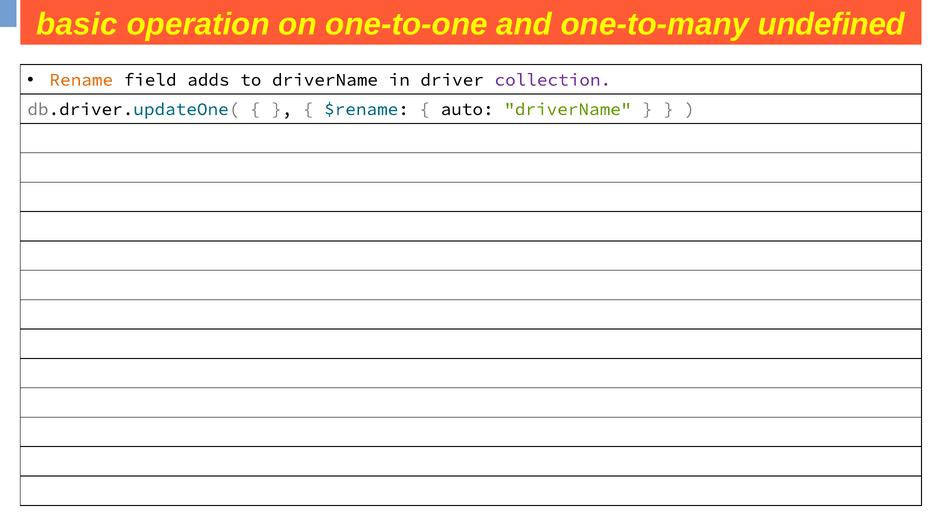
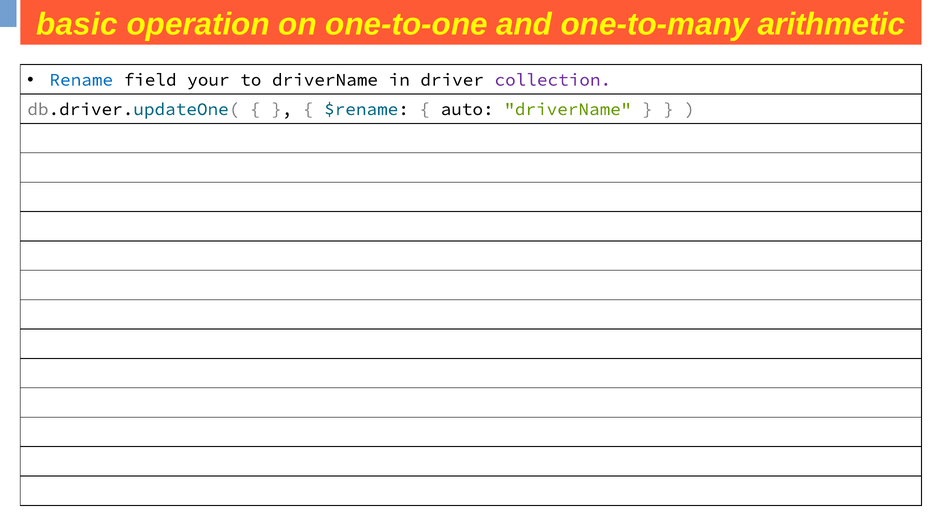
undefined: undefined -> arithmetic (831, 25)
Rename colour: orange -> blue (81, 80)
adds: adds -> your (208, 80)
